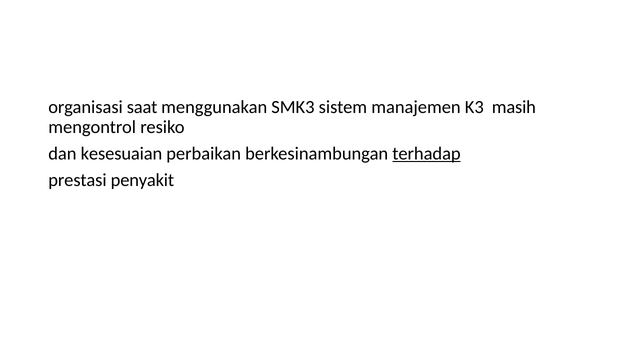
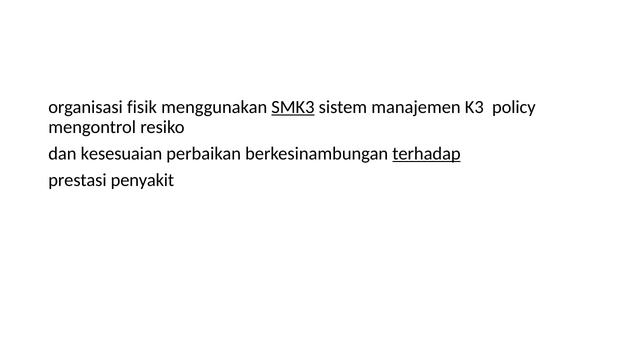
saat: saat -> fisik (142, 107)
SMK3 underline: none -> present (293, 107)
masih: masih -> policy (514, 107)
